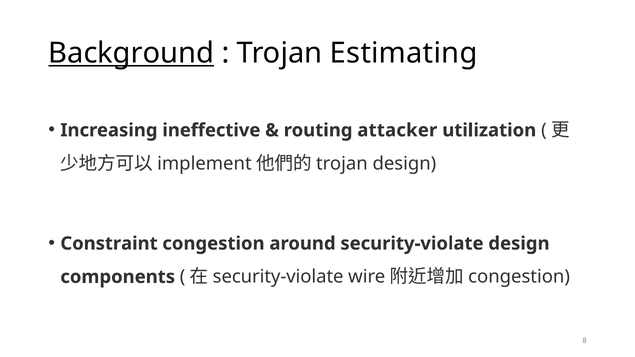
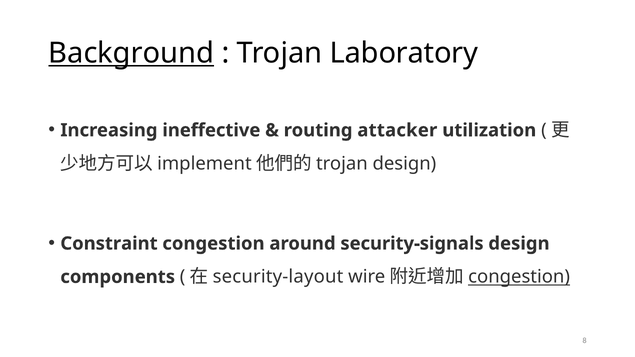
Estimating: Estimating -> Laboratory (404, 53)
around security-violate: security-violate -> security-signals (412, 244)
security-violate: security-violate -> security-layout (278, 277)
congestion underline: none -> present (519, 277)
